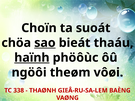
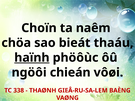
suoát: suoát -> naêm (93, 28)
sao underline: present -> none (45, 43)
theøm: theøm -> chieán (70, 73)
